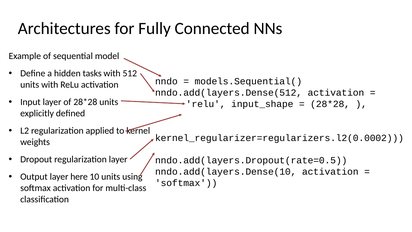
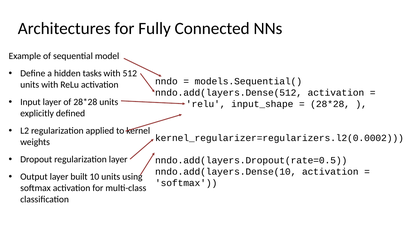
here: here -> built (79, 177)
